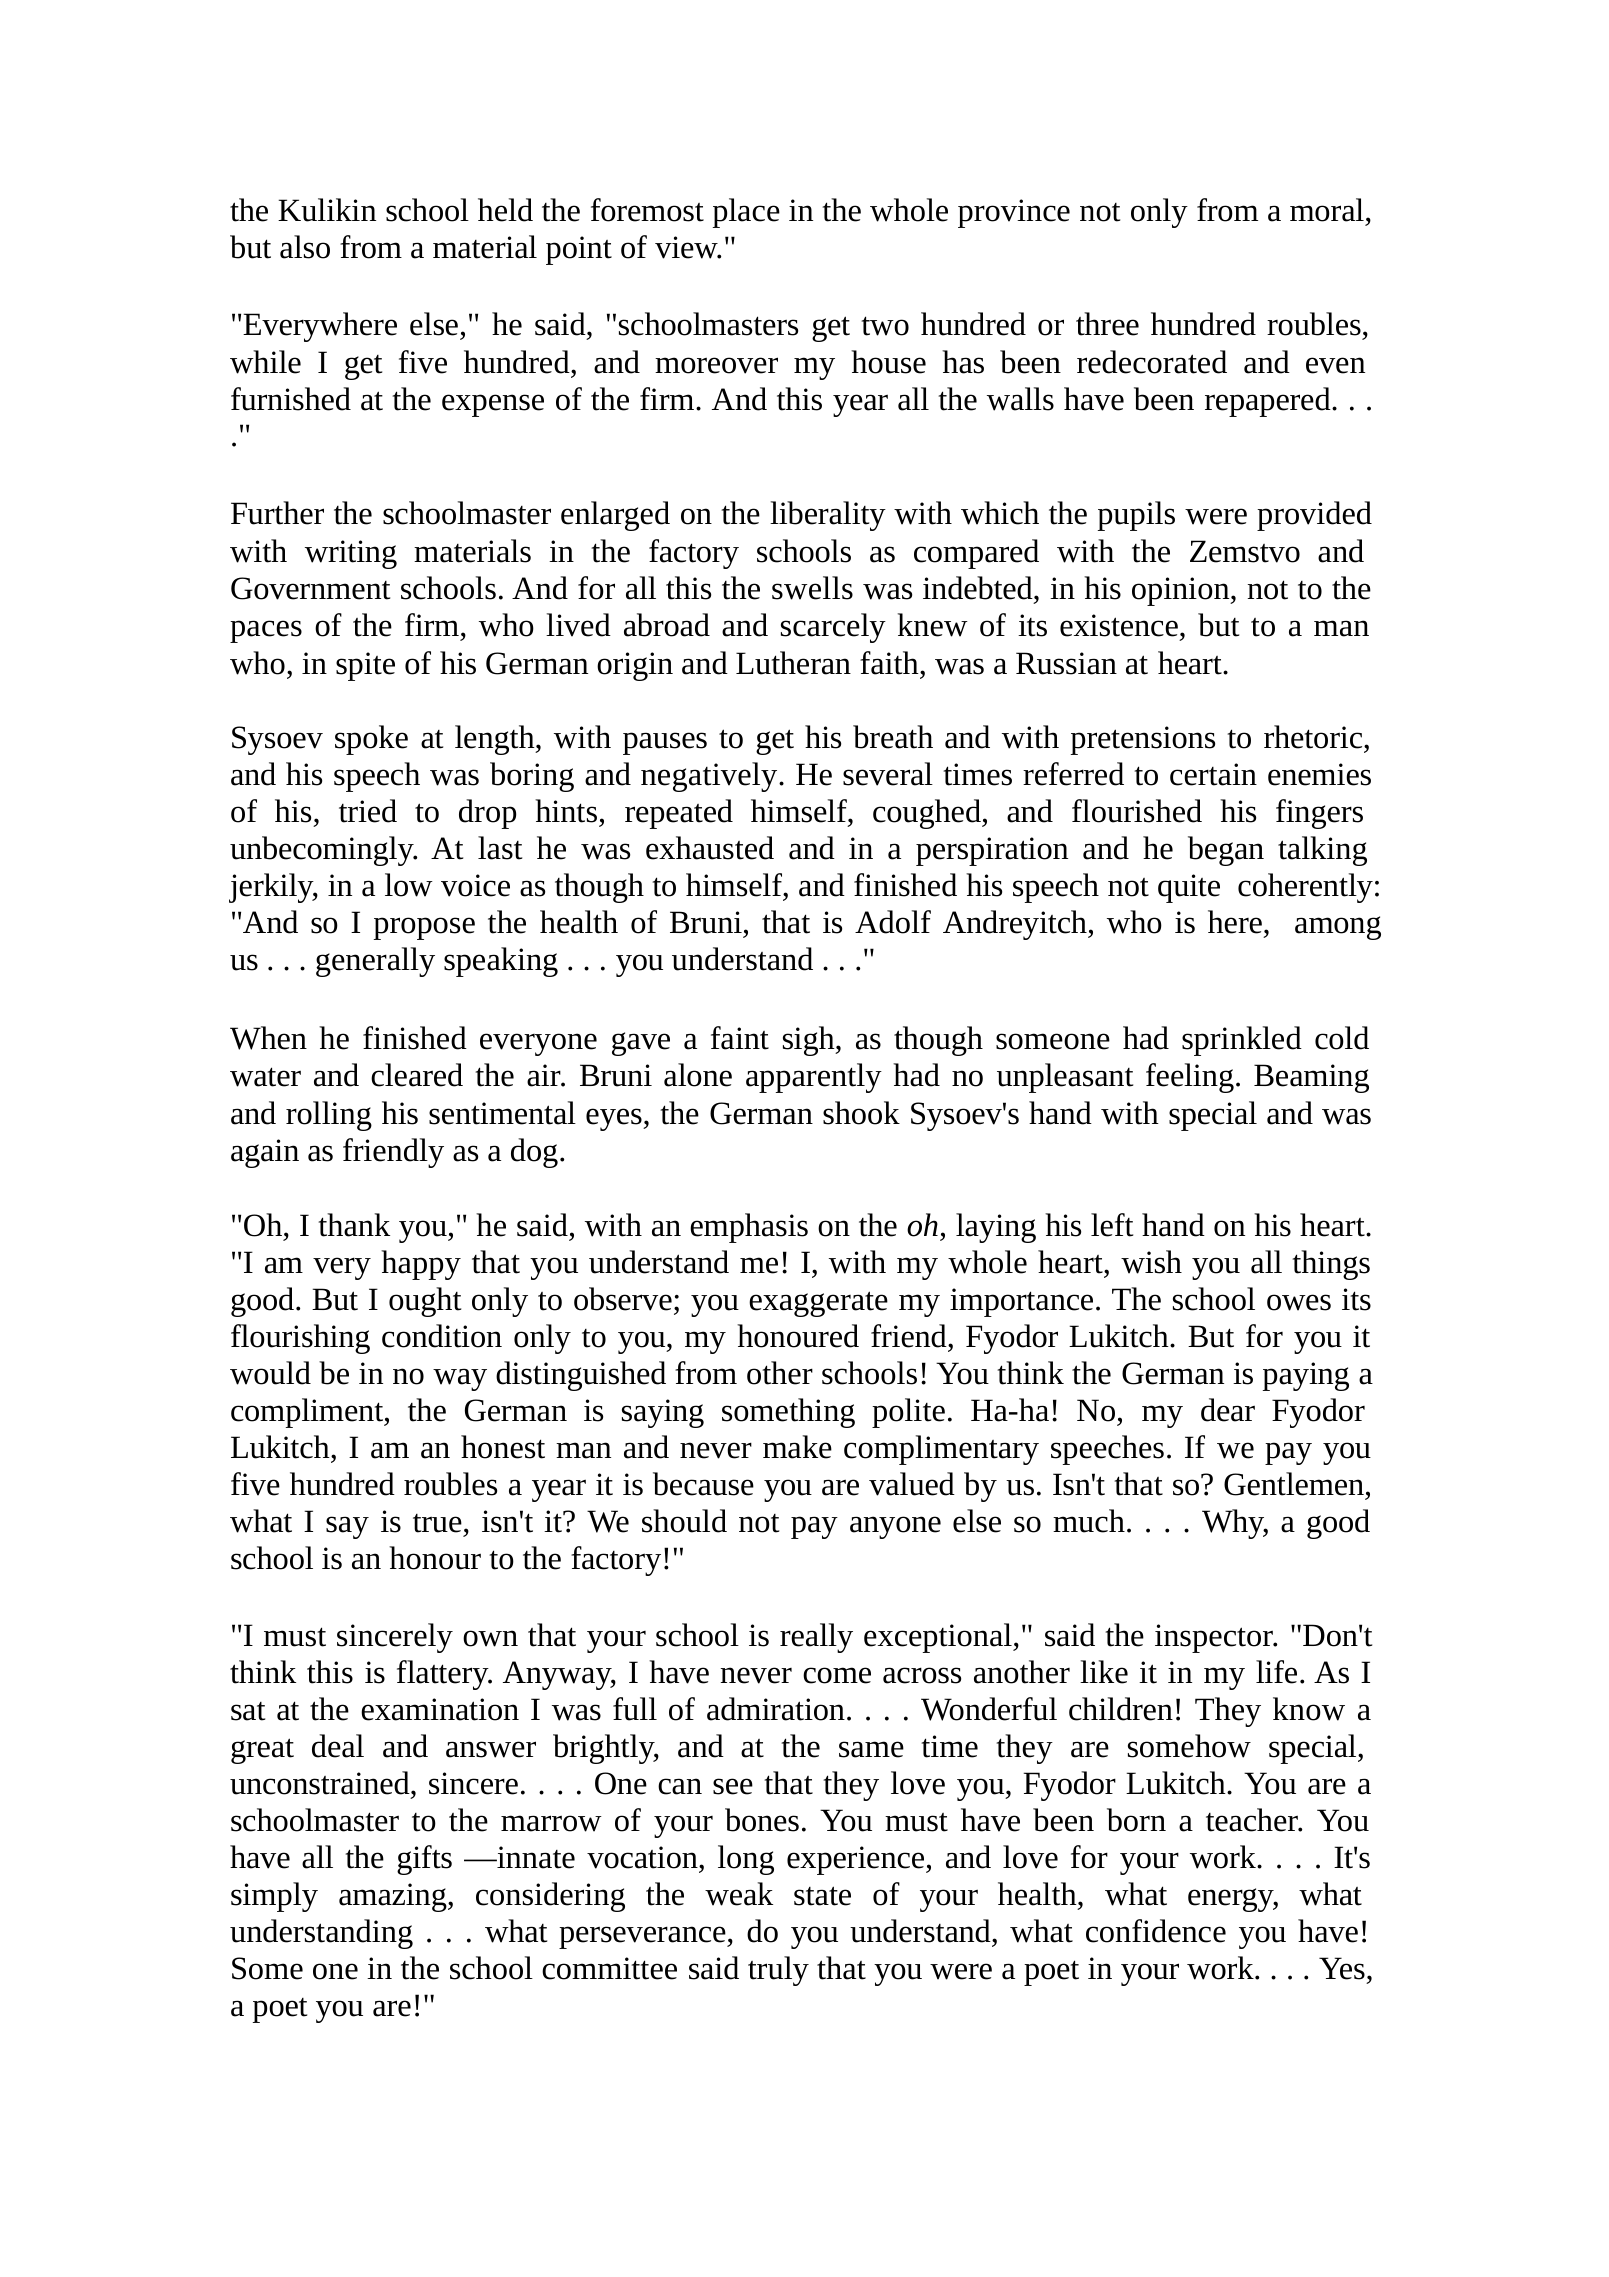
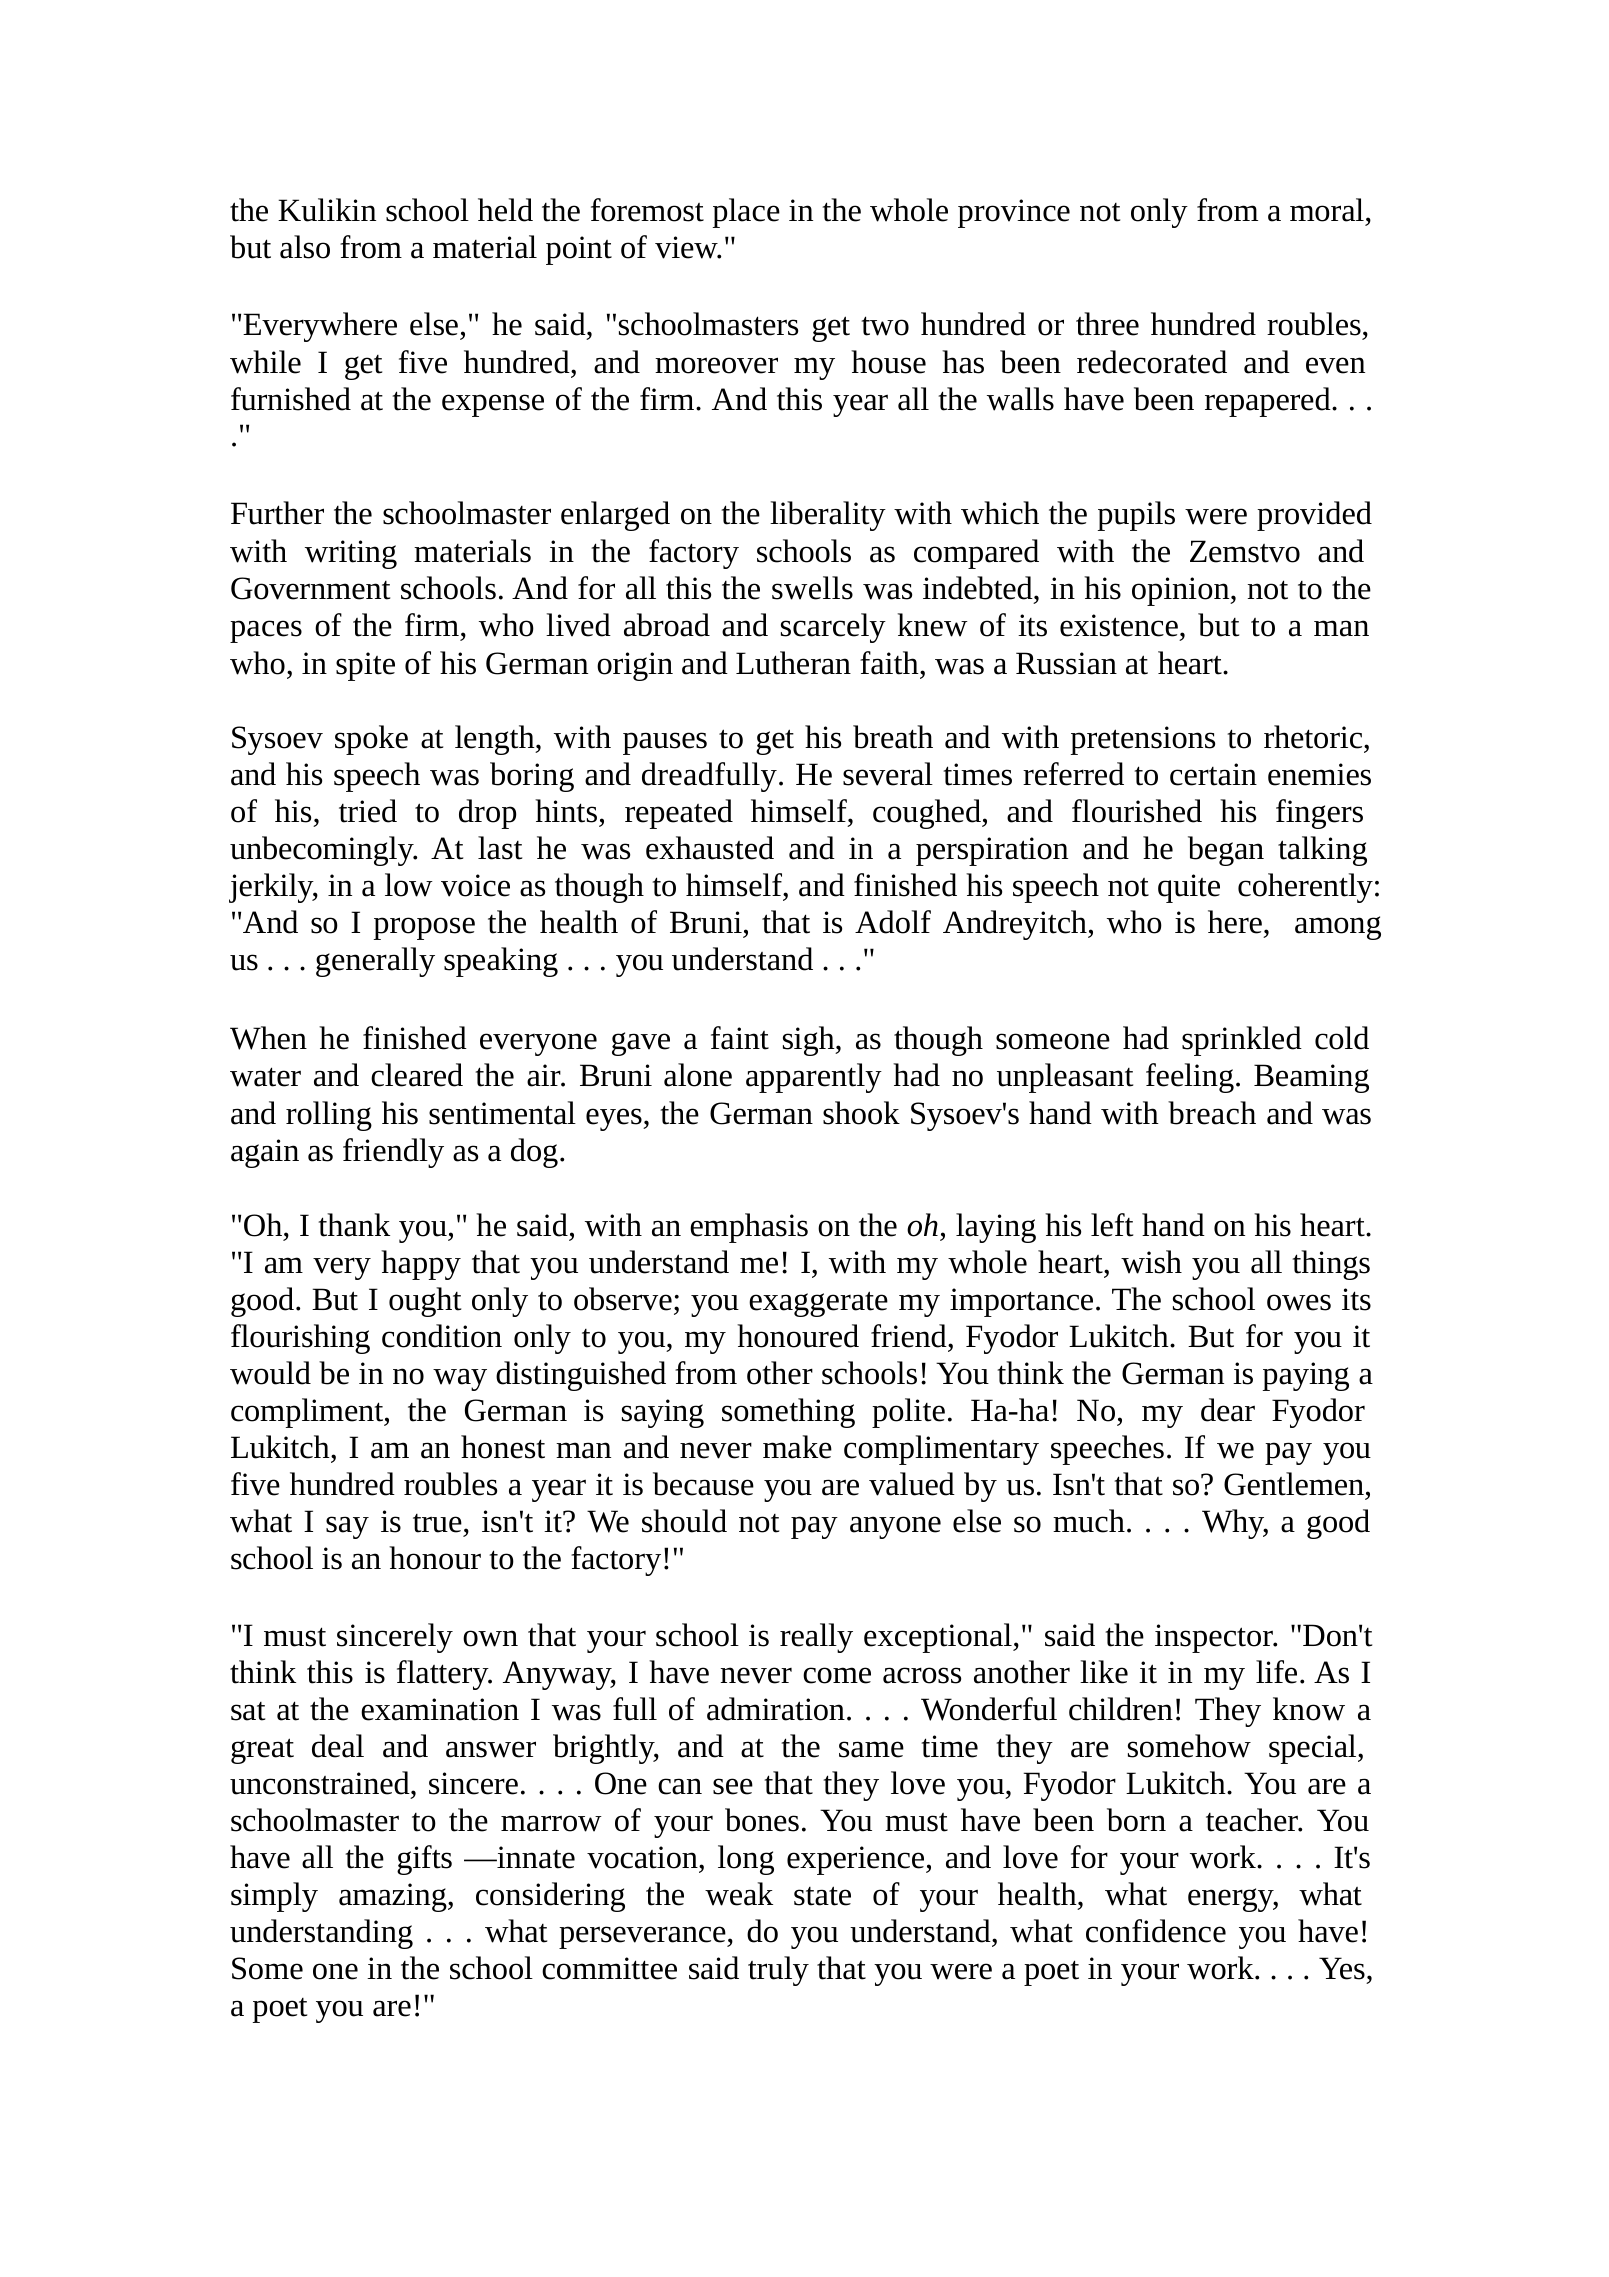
negatively: negatively -> dreadfully (713, 775)
with special: special -> breach (1213, 1114)
